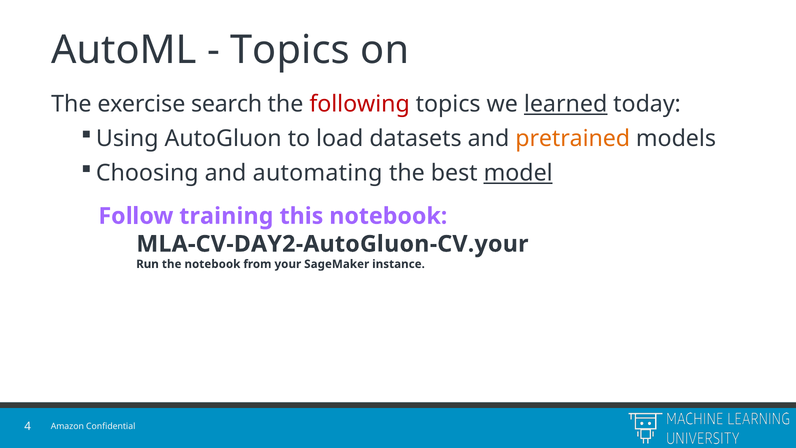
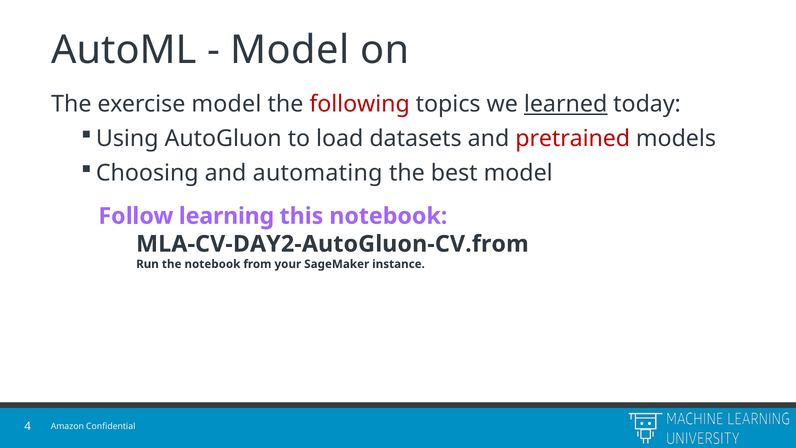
Topics: Topics -> Model (290, 50)
exercise search: search -> model (226, 104)
pretrained colour: orange -> red (573, 139)
model underline: present -> none (518, 173)
training: training -> learning (227, 216)
MLA-CV-DAY2-AutoGluon-CV.your: MLA-CV-DAY2-AutoGluon-CV.your -> MLA-CV-DAY2-AutoGluon-CV.from (332, 244)
